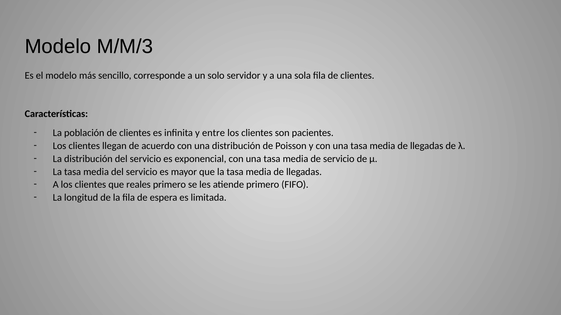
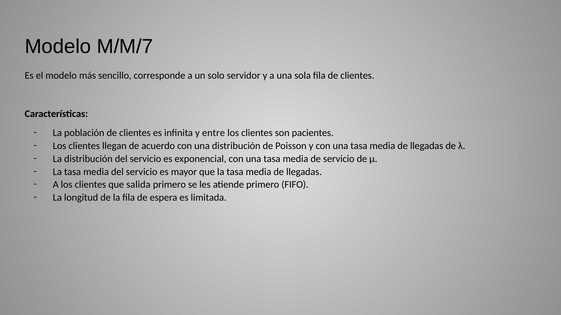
M/M/3: M/M/3 -> M/M/7 (125, 46)
reales: reales -> salida (138, 185)
